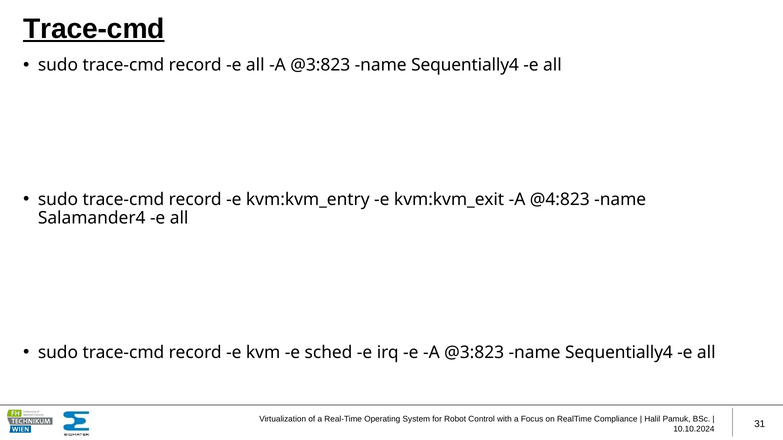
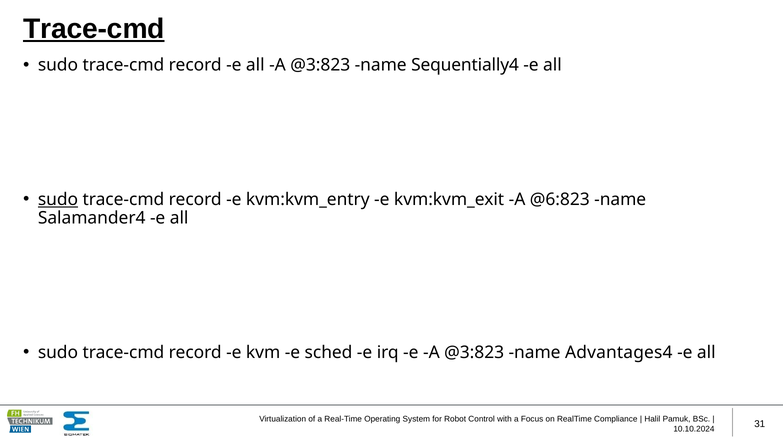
sudo underline: none -> present (58, 200)
@4:823: @4:823 -> @6:823 (560, 200)
Sequentially4: Sequentially4 -> Advantages4 (619, 353)
